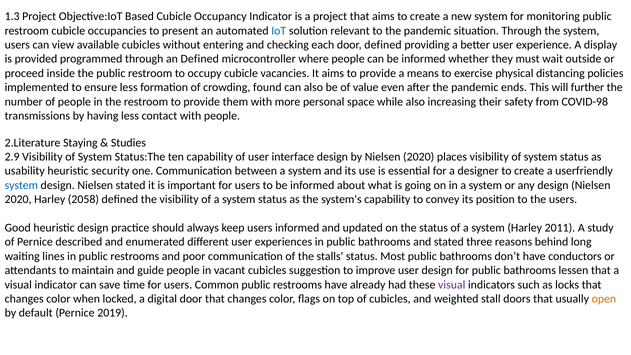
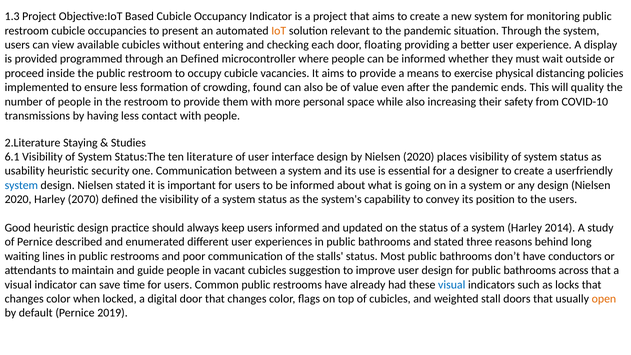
IoT colour: blue -> orange (279, 31)
door defined: defined -> floating (383, 45)
further: further -> quality (587, 87)
COVID-98: COVID-98 -> COVID-10 (585, 102)
2.9: 2.9 -> 6.1 (12, 157)
ten capability: capability -> literature (210, 157)
2058: 2058 -> 2070 (83, 199)
2011: 2011 -> 2014 (560, 228)
lessen: lessen -> across (574, 270)
visual colour: purple -> blue (452, 285)
